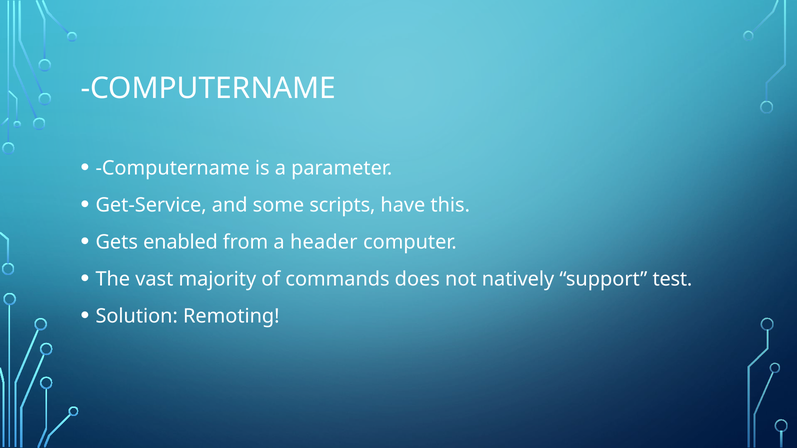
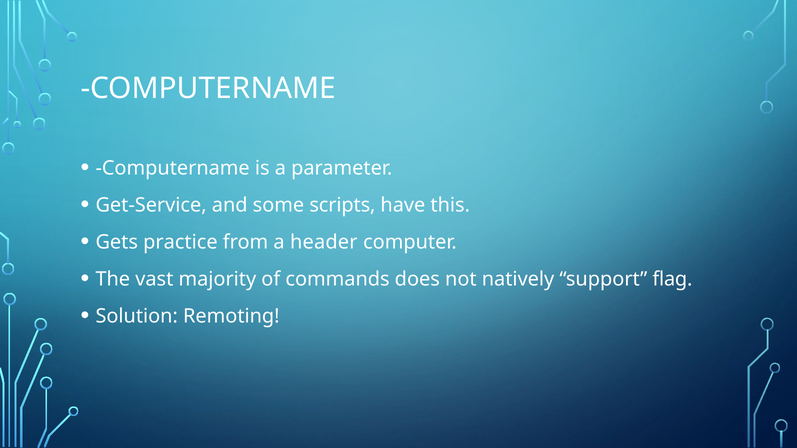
enabled: enabled -> practice (180, 242)
test: test -> flag (672, 279)
